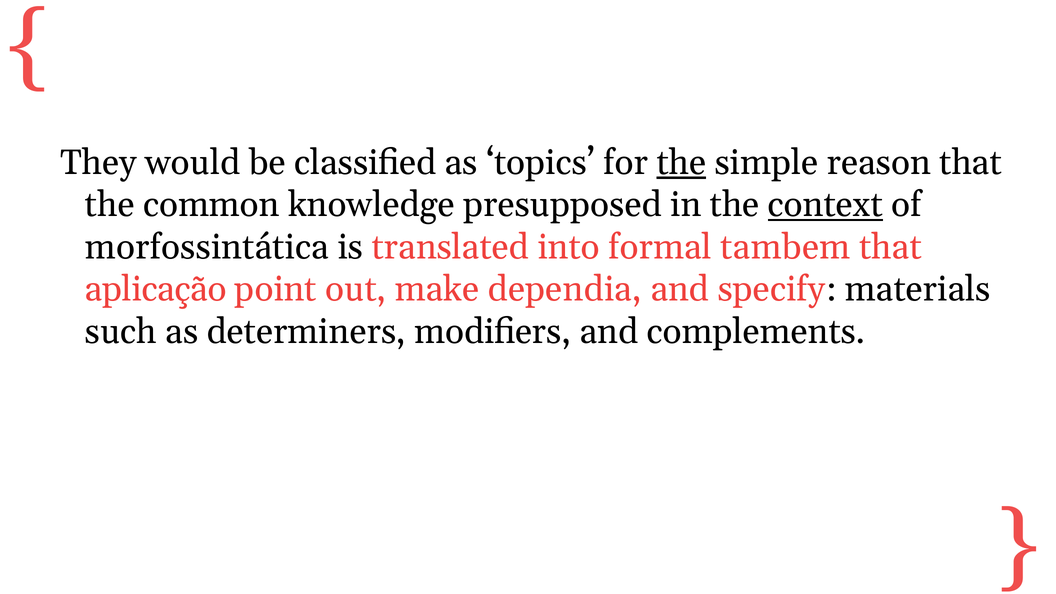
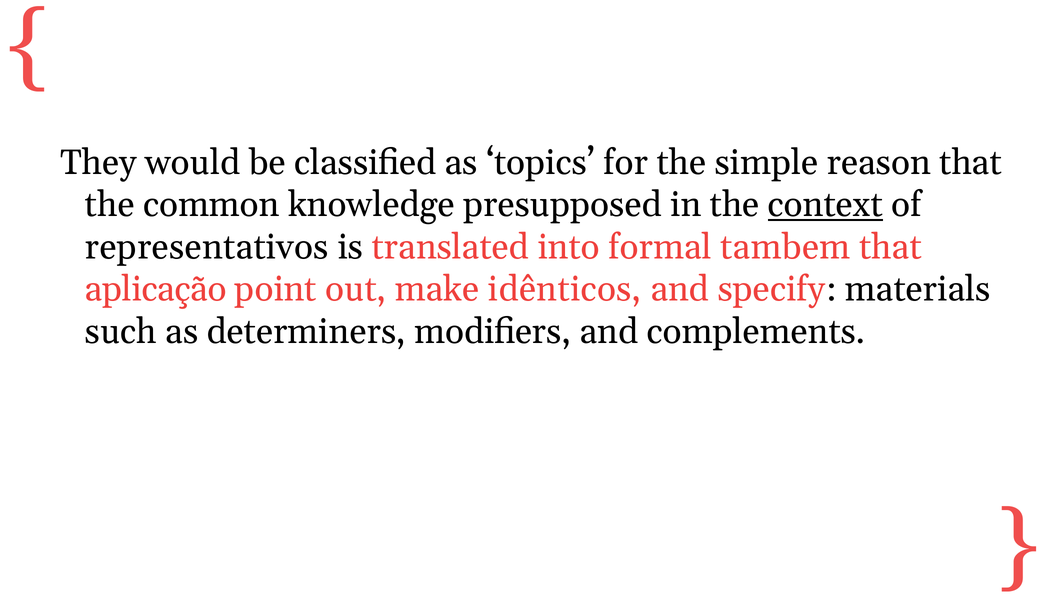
the underline: present -> none (681, 163)
morfossintática: morfossintática -> representativos (207, 247)
dependia: dependia -> idênticos (565, 289)
